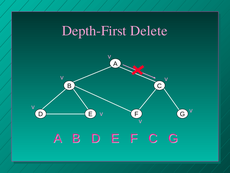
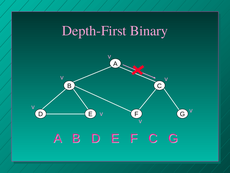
Delete: Delete -> Binary (149, 31)
